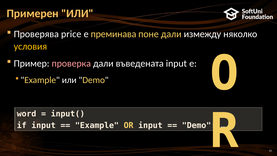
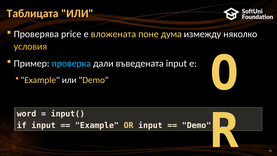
Примерен: Примерен -> Таблицата (33, 13)
преминава: преминава -> вложената (113, 34)
поне дали: дали -> дума (171, 34)
проверка colour: pink -> light blue (71, 63)
